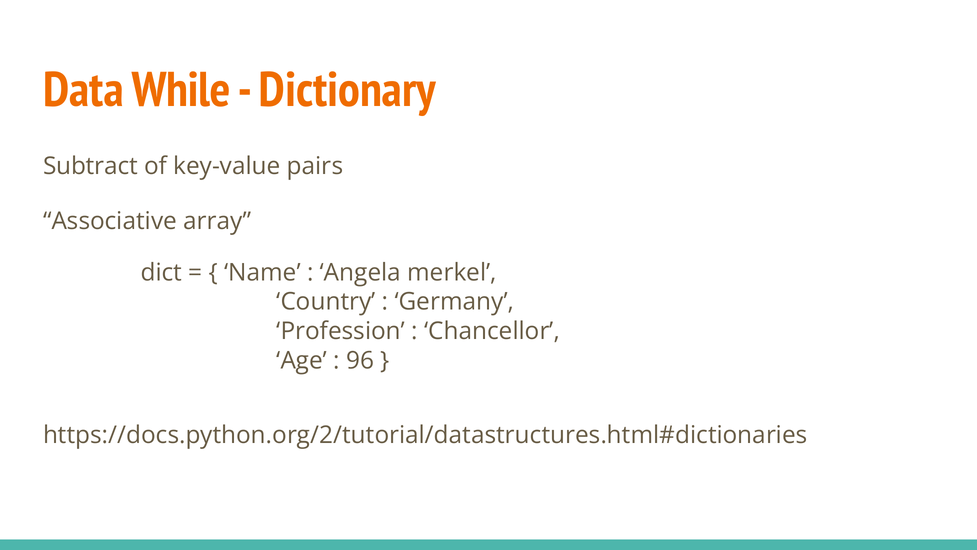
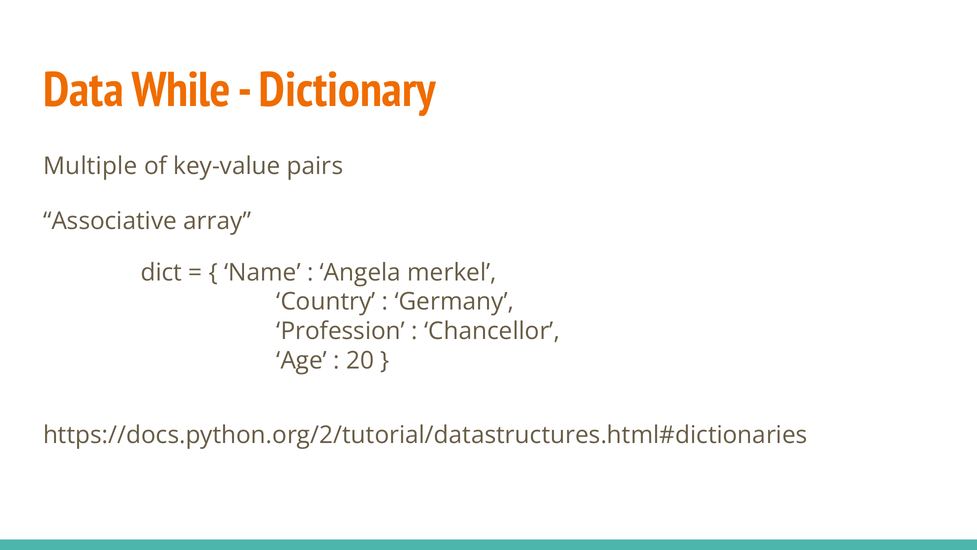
Subtract: Subtract -> Multiple (90, 166)
96: 96 -> 20 (360, 360)
